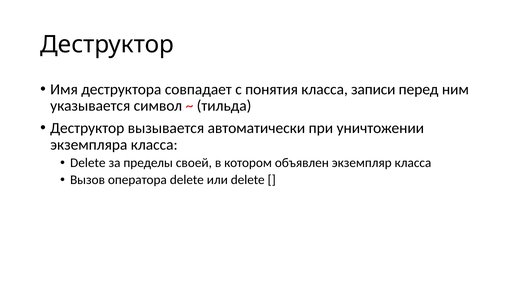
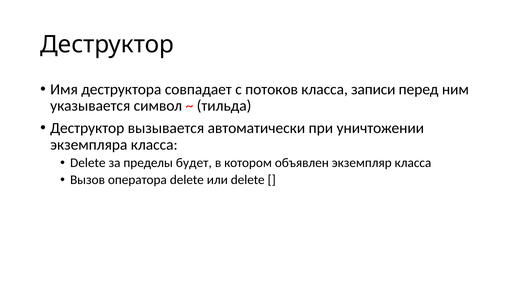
понятия: понятия -> потоков (272, 89)
своей: своей -> будет (194, 163)
